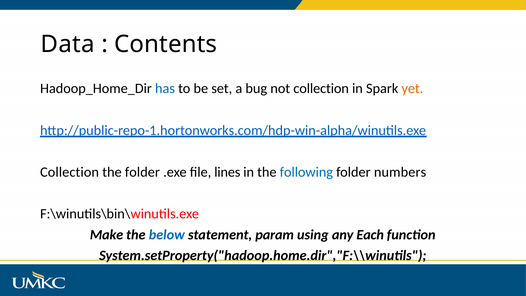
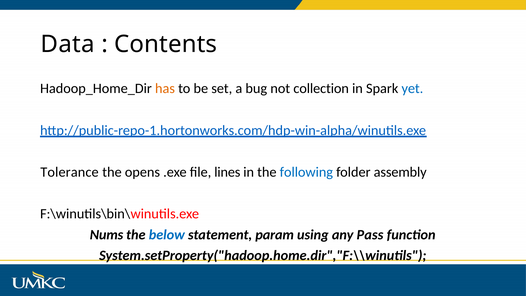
has colour: blue -> orange (165, 88)
yet colour: orange -> blue (412, 88)
Collection: Collection -> Tolerance (70, 172)
the folder: folder -> opens (142, 172)
numbers: numbers -> assembly (400, 172)
Make: Make -> Nums (107, 235)
Each: Each -> Pass (370, 235)
